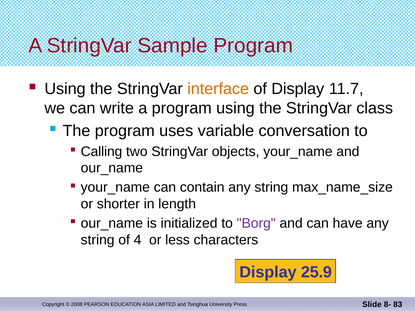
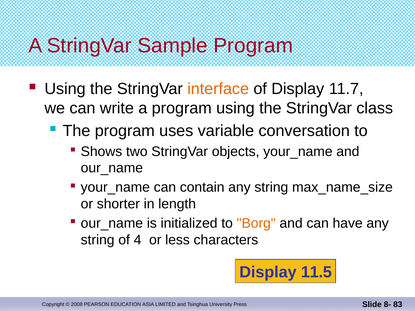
Calling: Calling -> Shows (101, 152)
Borg colour: purple -> orange (256, 223)
25.9: 25.9 -> 11.5 (316, 272)
